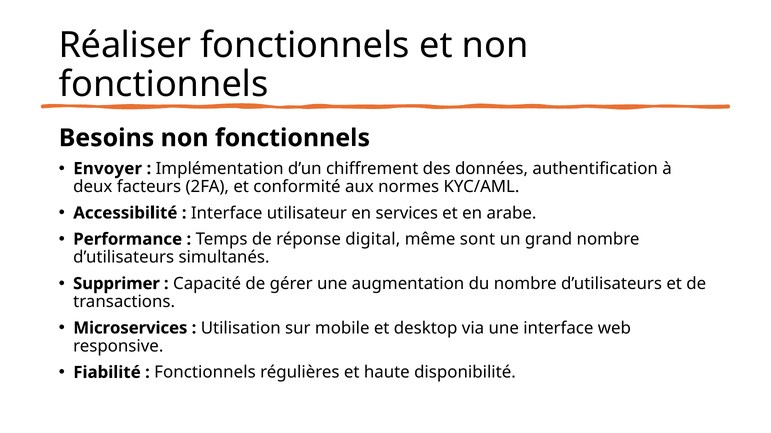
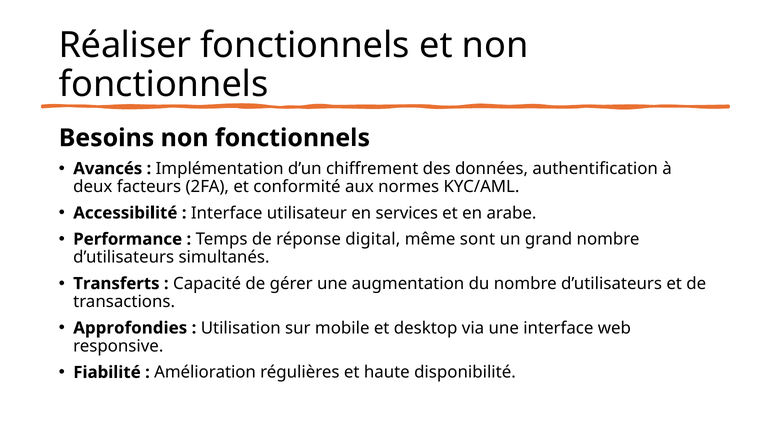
Envoyer: Envoyer -> Avancés (108, 169)
Supprimer: Supprimer -> Transferts (116, 284)
Microservices: Microservices -> Approfondies (130, 328)
Fonctionnels: Fonctionnels -> Amélioration (205, 373)
